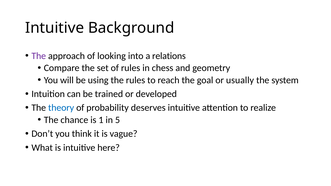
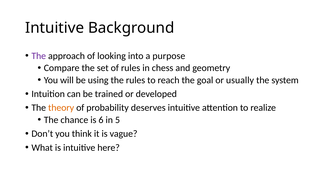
relations: relations -> purpose (169, 56)
theory colour: blue -> orange (61, 108)
1: 1 -> 6 (101, 120)
